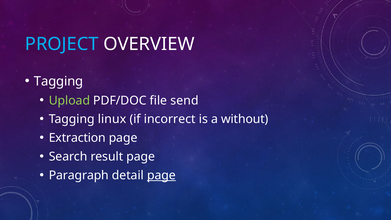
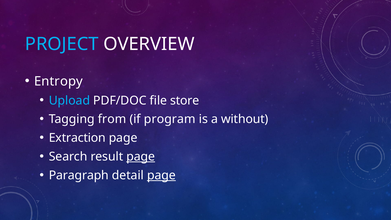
Tagging: Tagging -> Entropy (58, 81)
Upload colour: light green -> light blue (69, 100)
send: send -> store (185, 100)
linux: linux -> from (112, 119)
incorrect: incorrect -> program (170, 119)
page underline: none -> present (141, 157)
